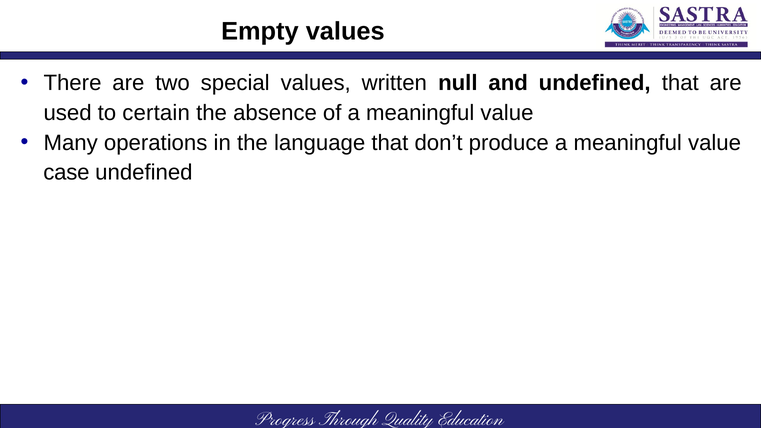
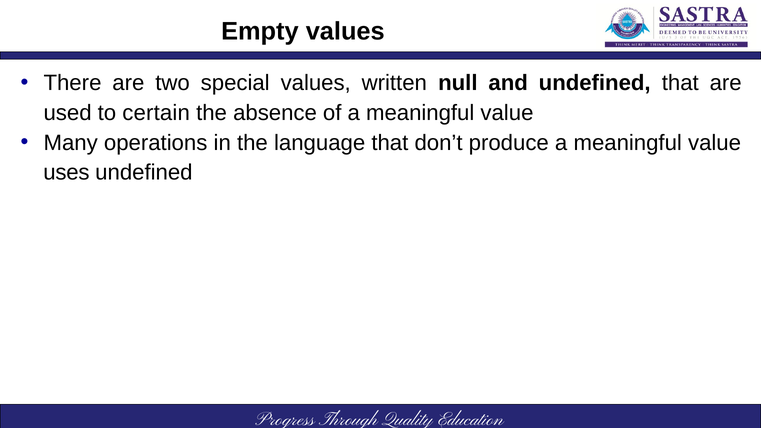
case: case -> uses (66, 173)
